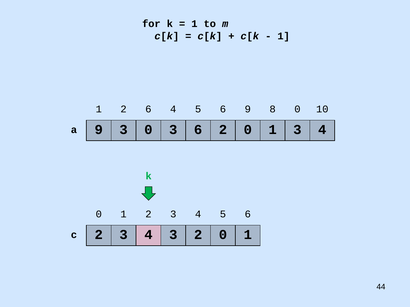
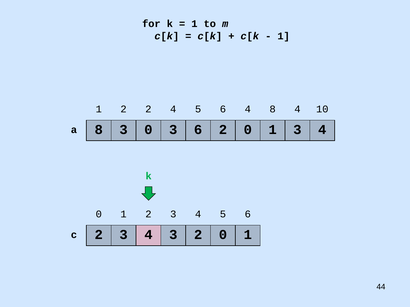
2 6: 6 -> 2 (148, 109)
6 9: 9 -> 4 (248, 109)
8 0: 0 -> 4 (297, 109)
a 9: 9 -> 8 (99, 130)
